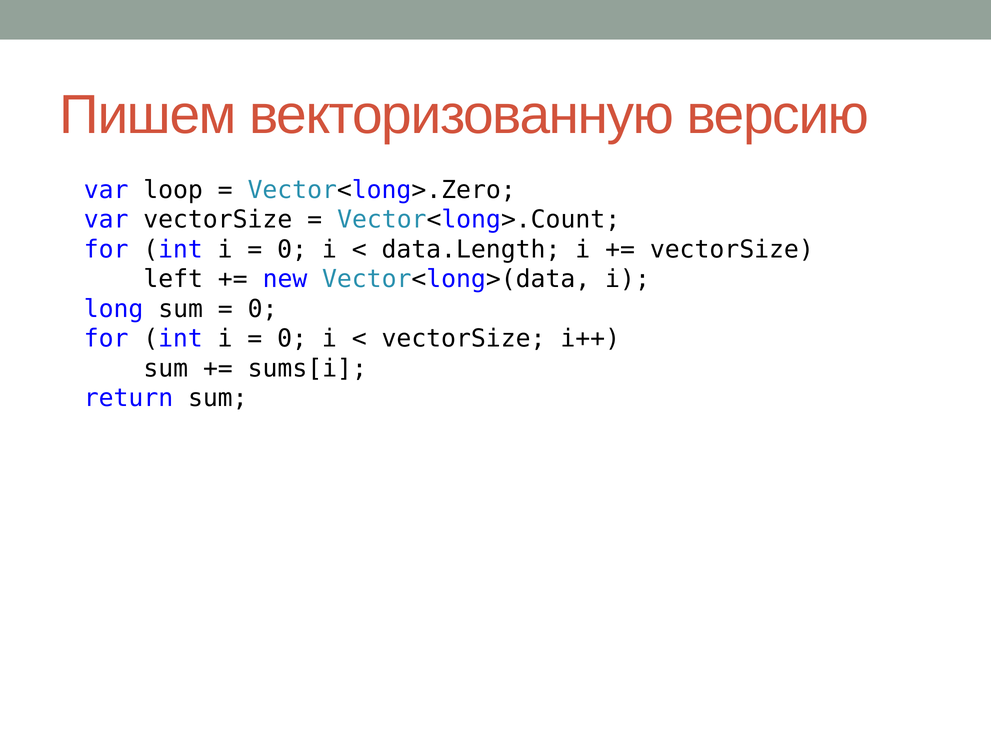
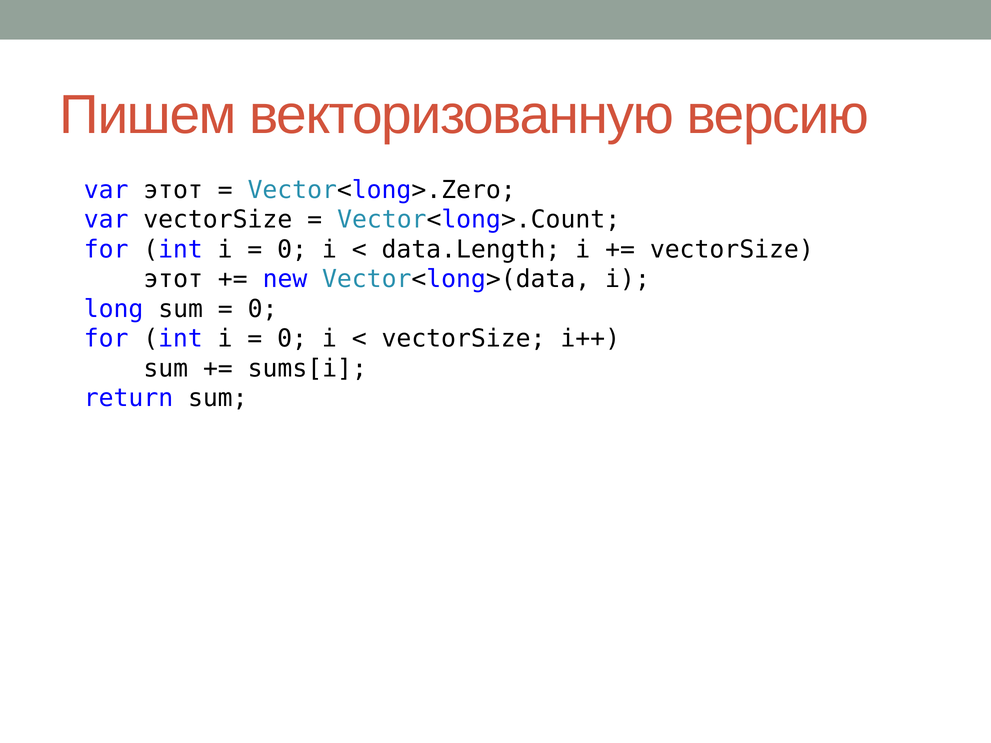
var loop: loop -> этот (173, 190)
left: left -> этот (173, 279)
